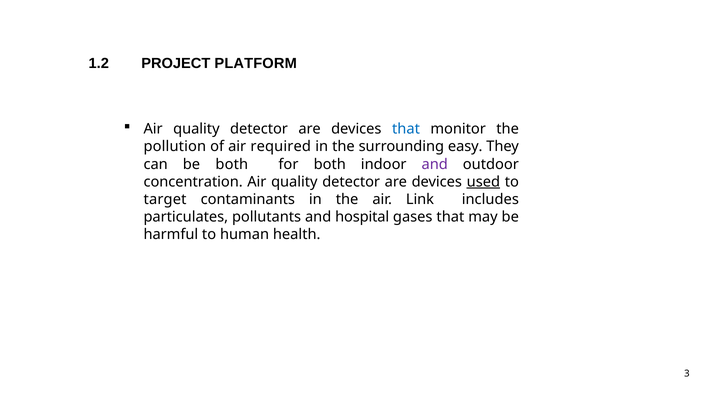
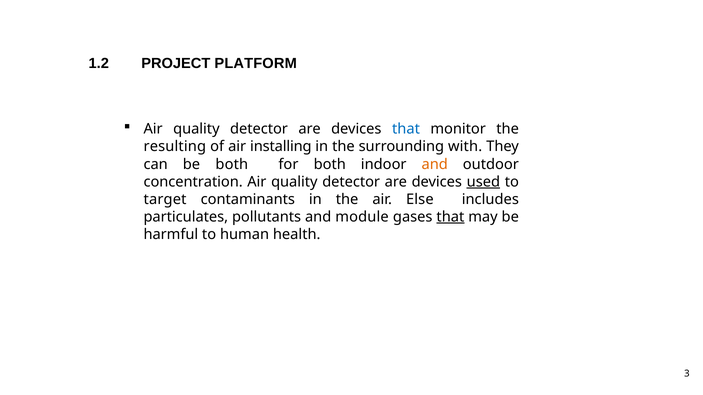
pollution: pollution -> resulting (175, 147)
required: required -> installing (281, 147)
easy: easy -> with (465, 147)
and colour: purple -> orange (435, 164)
Link: Link -> Else (420, 200)
hospital: hospital -> module (362, 217)
that underline: none -> present (450, 217)
